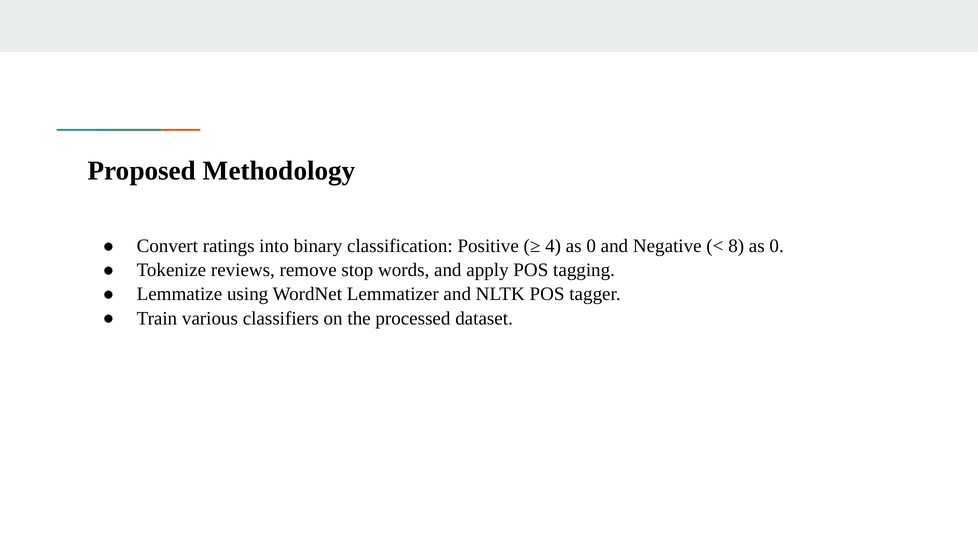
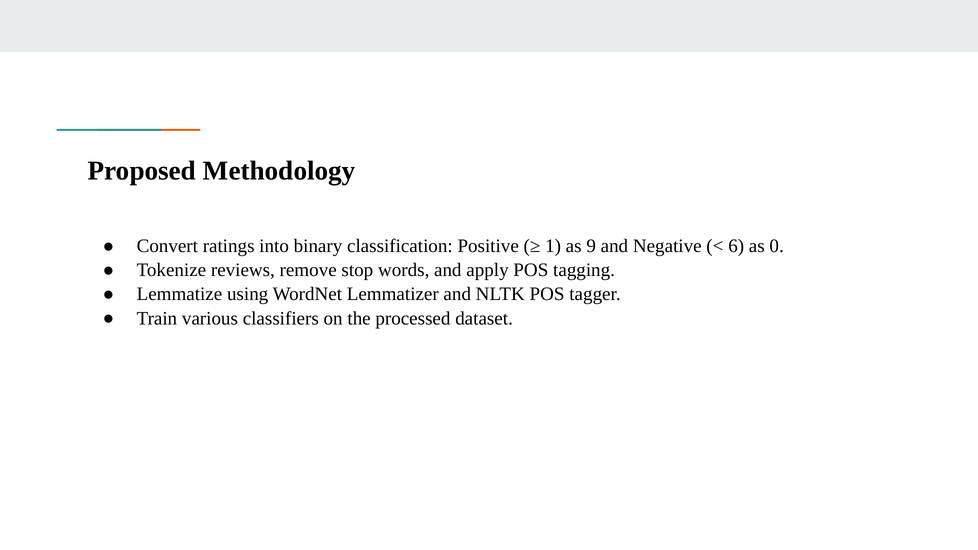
4: 4 -> 1 (553, 246)
0: 0 -> 9 (591, 246)
8: 8 -> 6 (736, 246)
